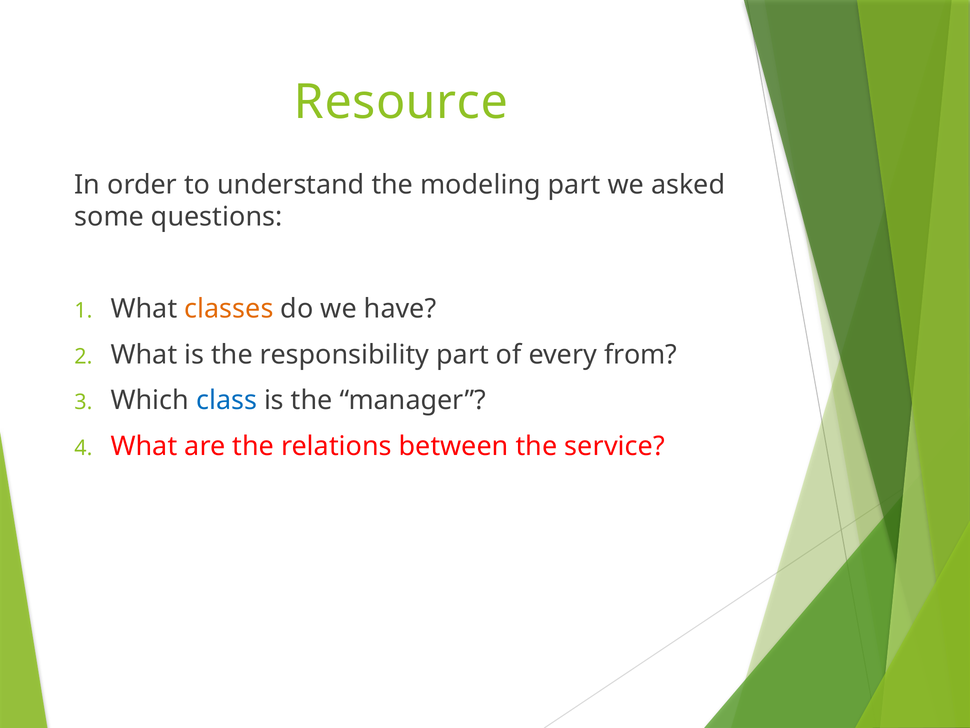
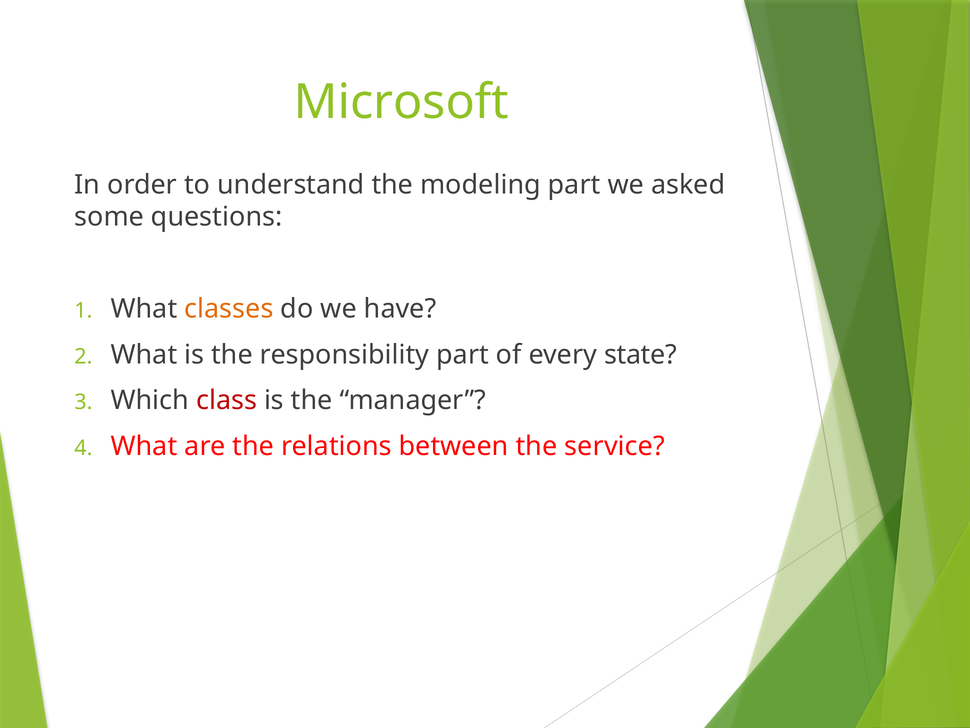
Resource: Resource -> Microsoft (401, 102)
from: from -> state (641, 354)
class colour: blue -> red (227, 400)
